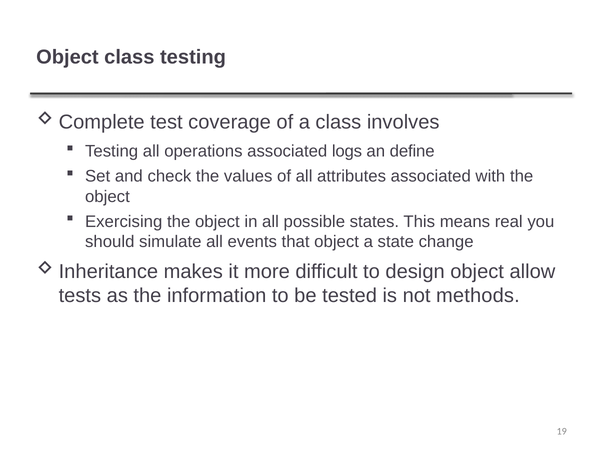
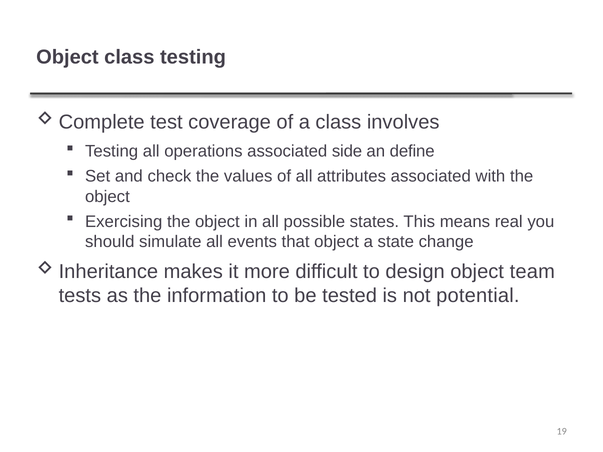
logs: logs -> side (347, 151)
allow: allow -> team (532, 272)
methods: methods -> potential (478, 296)
